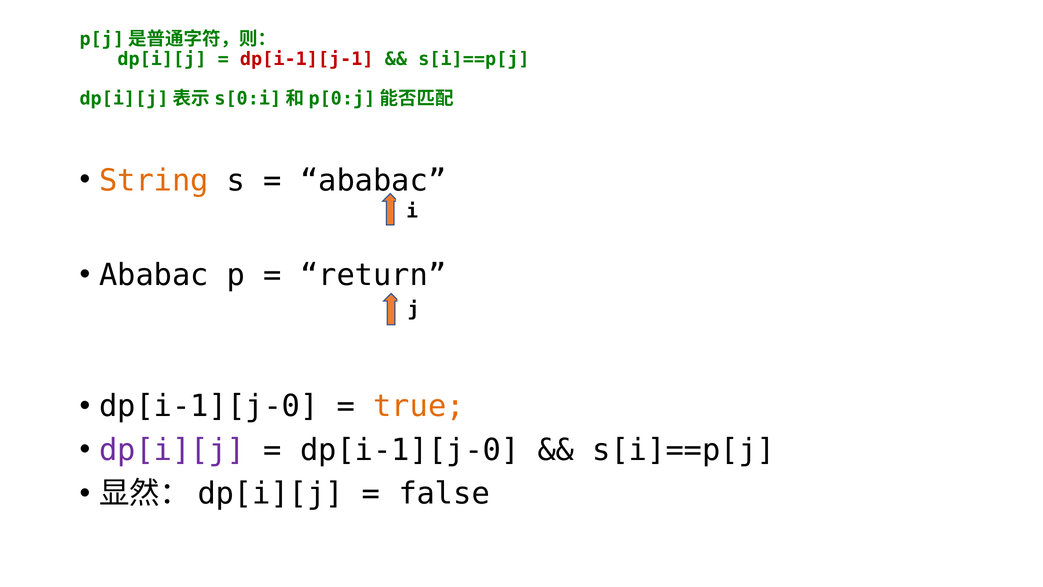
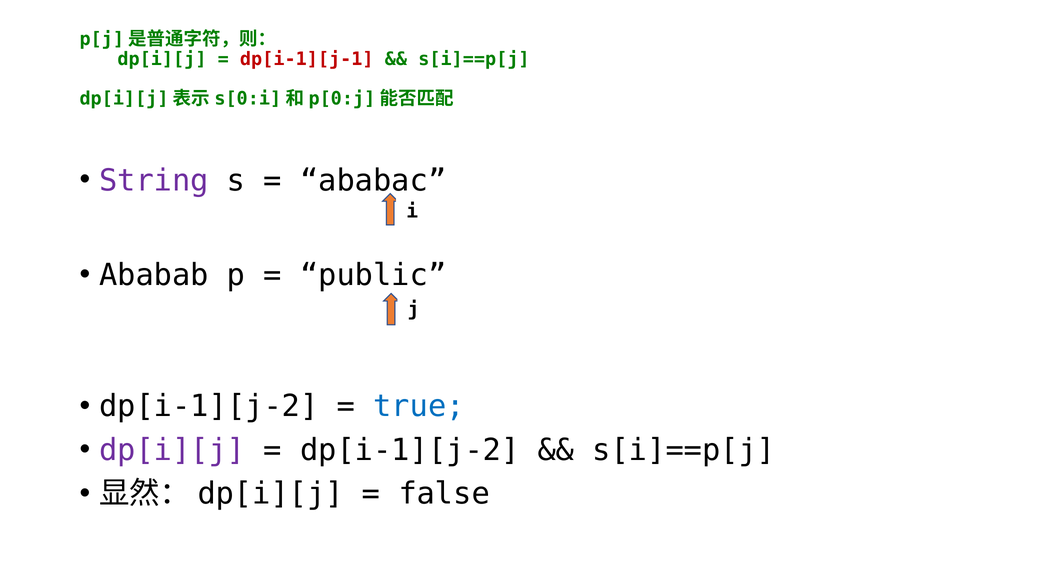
String colour: orange -> purple (154, 180)
Ababac: Ababac -> Ababab (154, 275)
return: return -> public (373, 275)
dp[i-1][j-0: dp[i-1][j-0 -> dp[i-1][j-2 (209, 406)
true colour: orange -> blue (419, 406)
dp[i-1][j-0: dp[i-1][j-0 -> dp[i-1][j-2 (410, 450)
